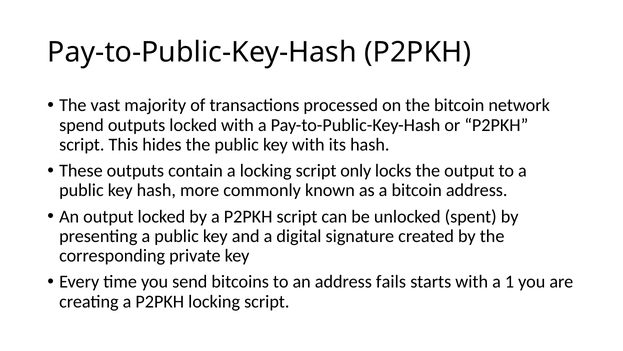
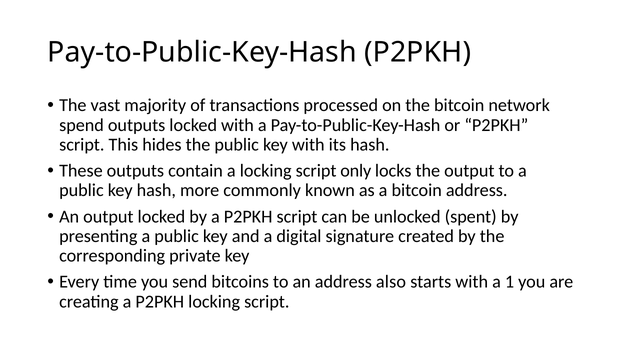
fails: fails -> also (391, 282)
